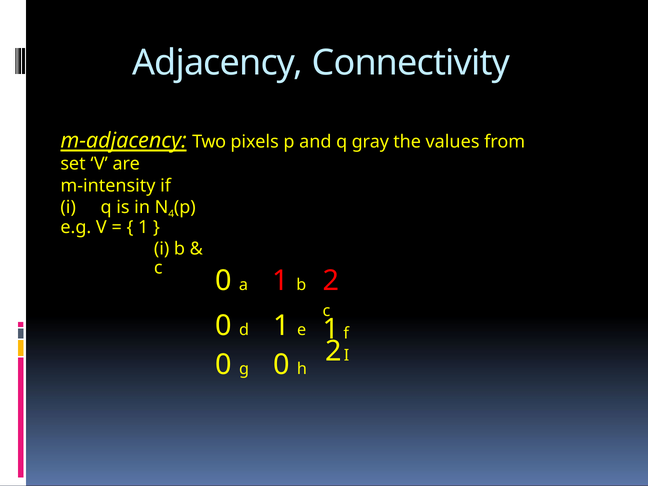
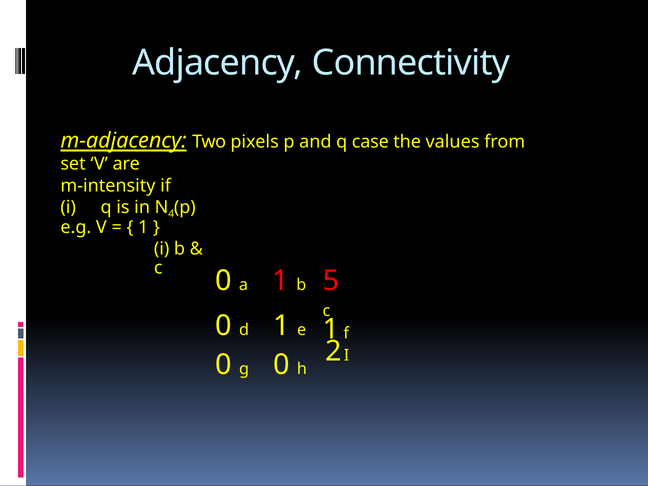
gray: gray -> case (370, 142)
b 2: 2 -> 5 (331, 281)
